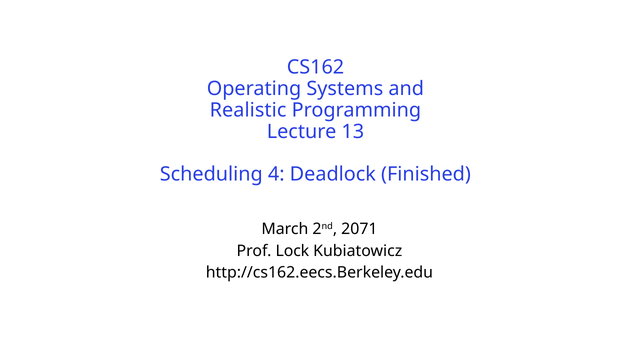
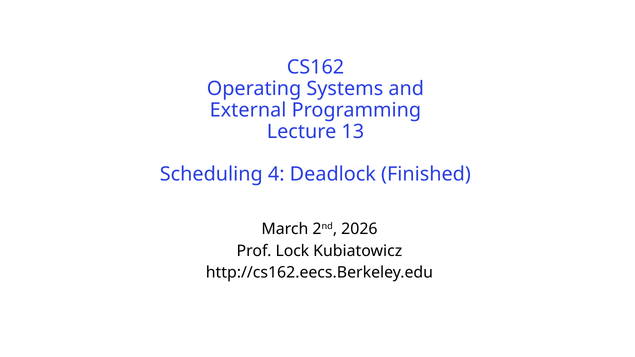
Realistic: Realistic -> External (248, 110)
2071: 2071 -> 2026 (359, 229)
